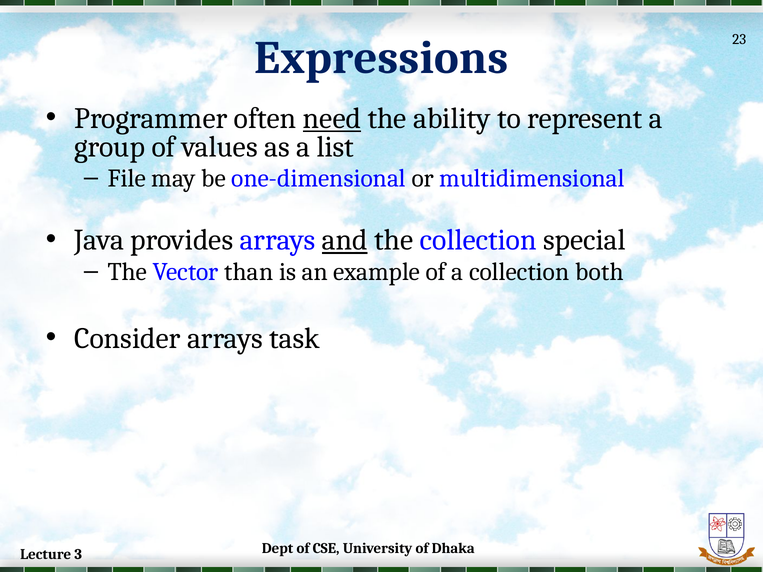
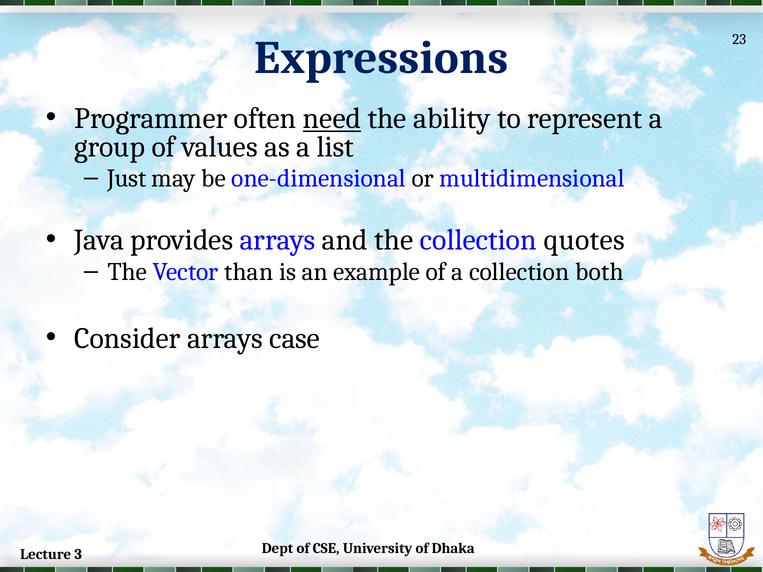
File: File -> Just (127, 179)
and underline: present -> none (345, 240)
special: special -> quotes (584, 240)
task: task -> case (295, 338)
